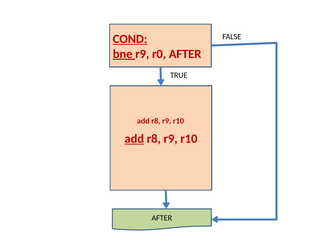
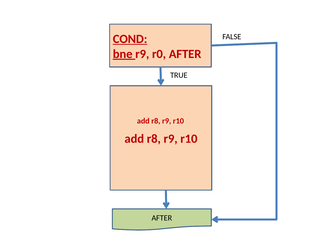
add underline: present -> none (134, 139)
